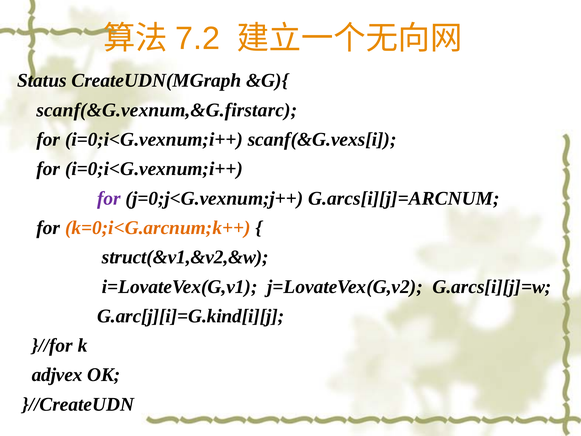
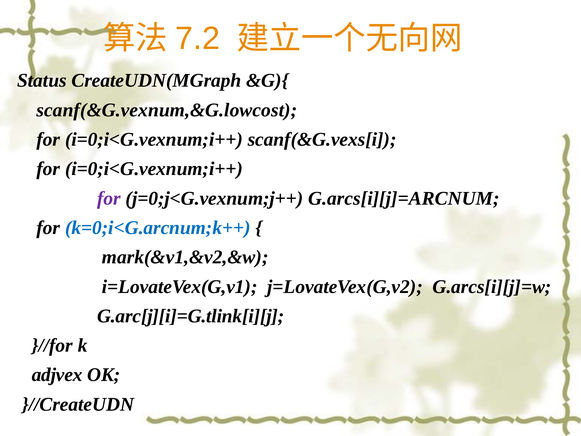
scanf(&G.vexnum,&G.firstarc: scanf(&G.vexnum,&G.firstarc -> scanf(&G.vexnum,&G.lowcost (167, 110)
k=0;i<G.arcnum;k++ colour: orange -> blue (158, 228)
struct(&v1,&v2,&w: struct(&v1,&v2,&w -> mark(&v1,&v2,&w (185, 257)
G.arc[j][i]=G.kind[i][j: G.arc[j][i]=G.kind[i][j -> G.arc[j][i]=G.tlink[i][j (191, 316)
